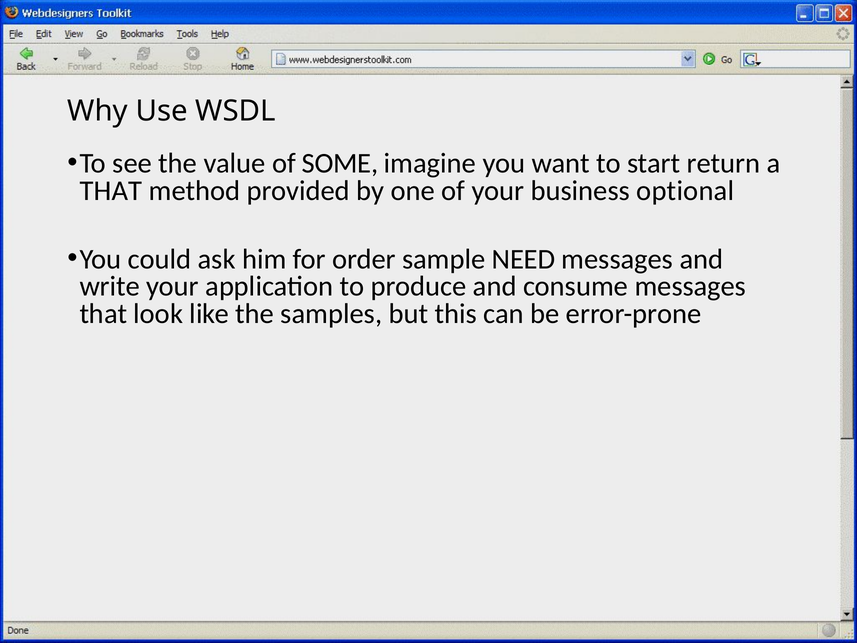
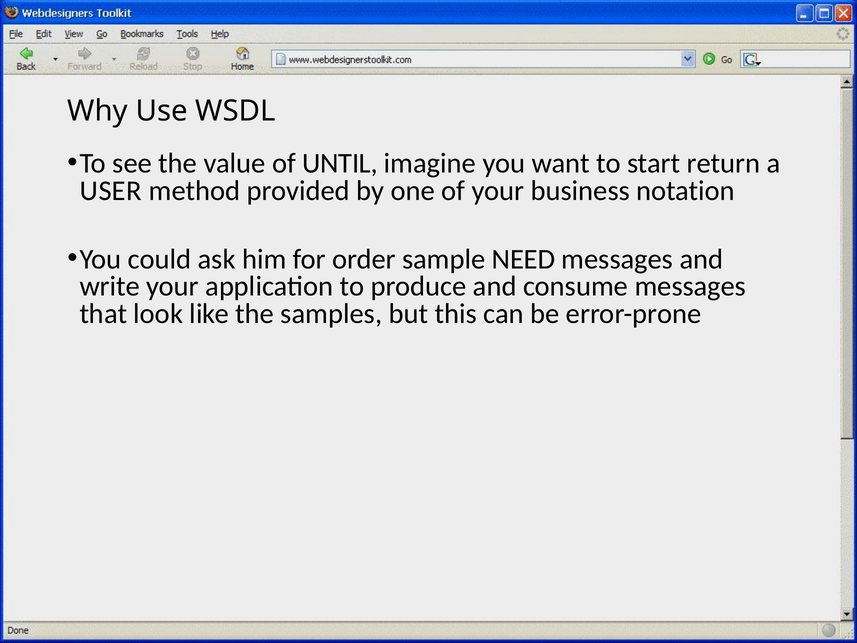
SOME: SOME -> UNTIL (340, 163)
THAT: THAT -> USER (111, 191)
optional: optional -> notation (685, 191)
